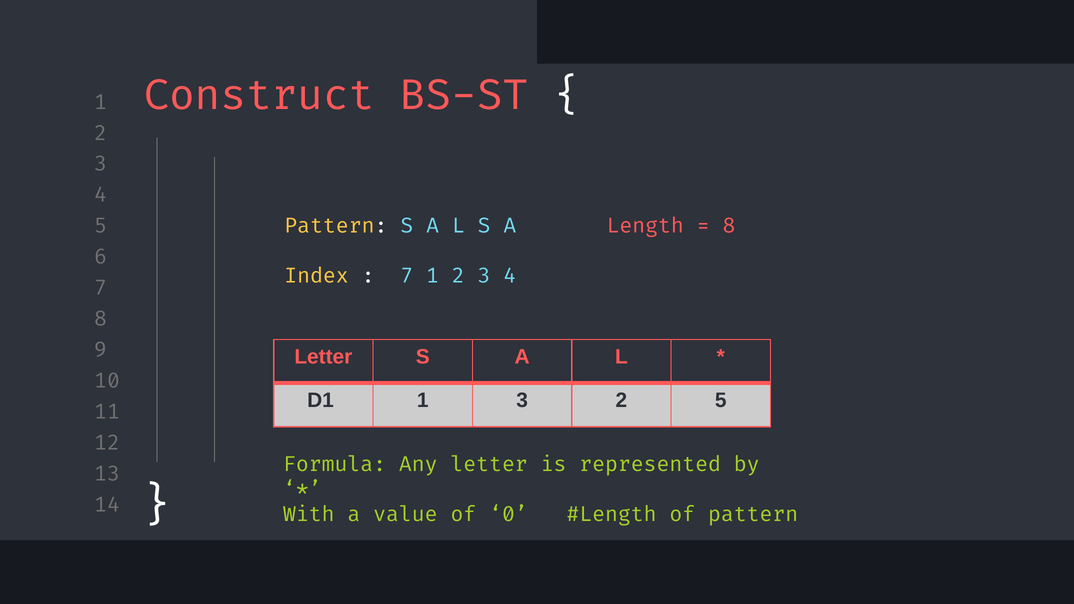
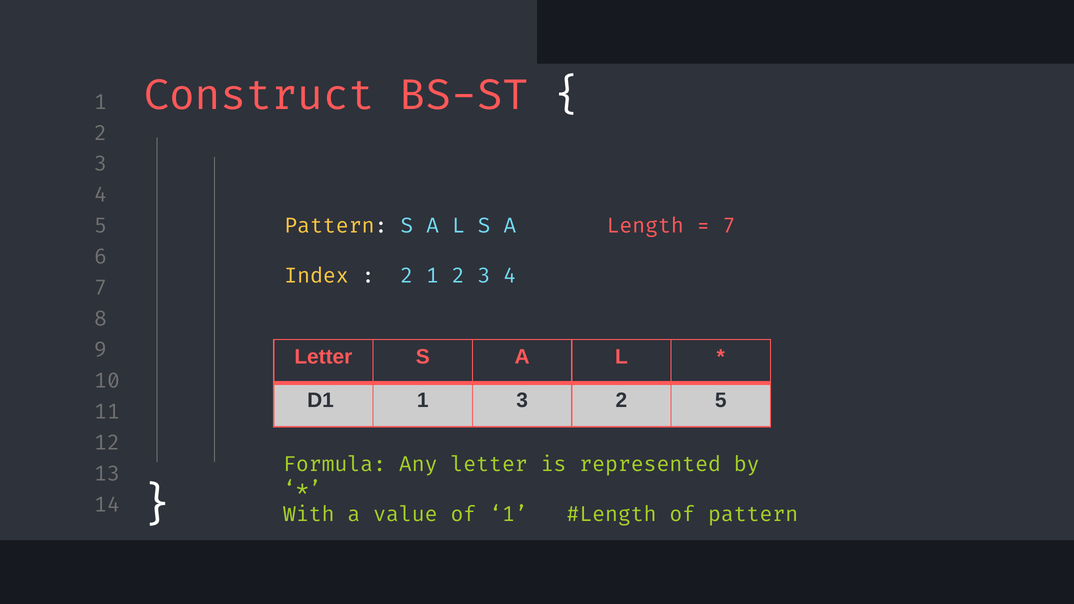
8: 8 -> 7 (729, 226)
7: 7 -> 2 (407, 276)
of 0: 0 -> 1 (508, 514)
